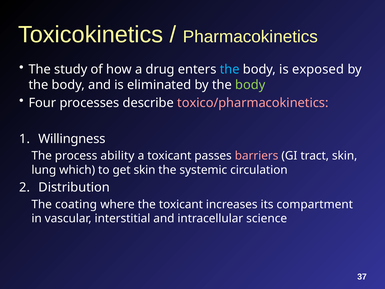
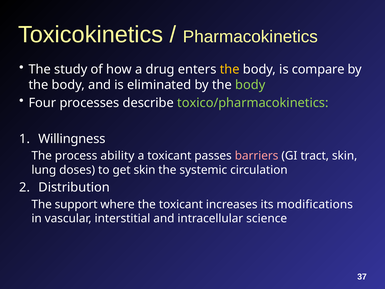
the colour: light blue -> yellow (230, 69)
exposed: exposed -> compare (318, 69)
toxico/pharmacokinetics colour: pink -> light green (253, 103)
which: which -> doses (77, 170)
coating: coating -> support (76, 204)
compartment: compartment -> modifications (315, 204)
